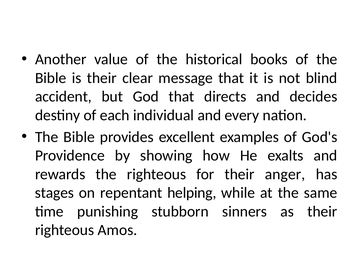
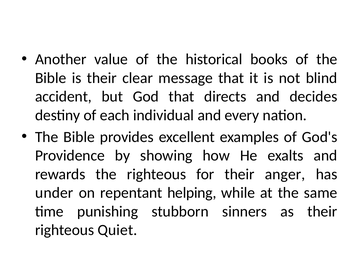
stages: stages -> under (54, 192)
Amos: Amos -> Quiet (117, 229)
